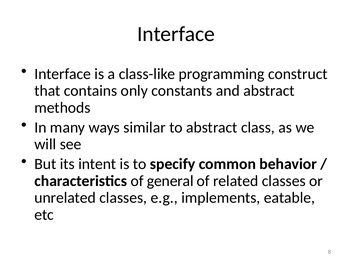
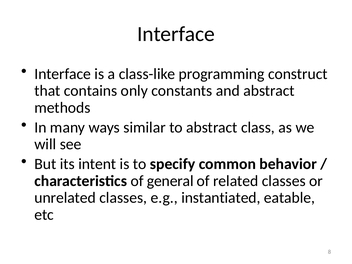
implements: implements -> instantiated (221, 198)
